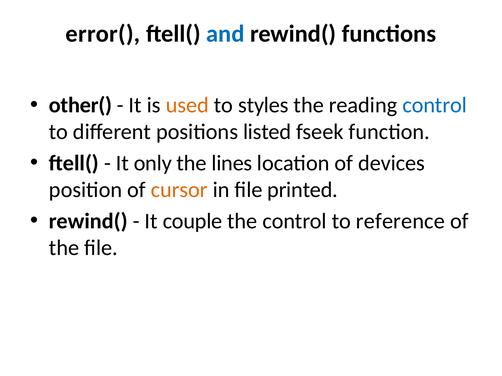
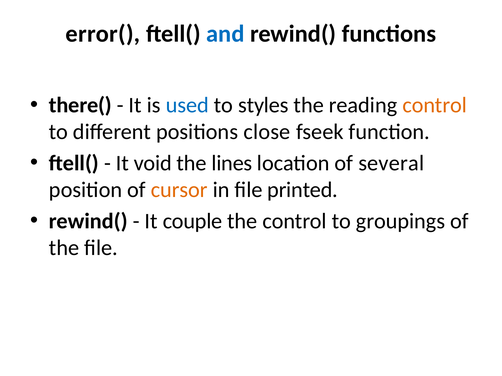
other(: other( -> there( (80, 105)
used colour: orange -> blue (187, 105)
control colour: blue -> orange (435, 105)
listed: listed -> close (267, 132)
only: only -> void (153, 163)
devices: devices -> several (391, 163)
reference: reference -> groupings (401, 221)
